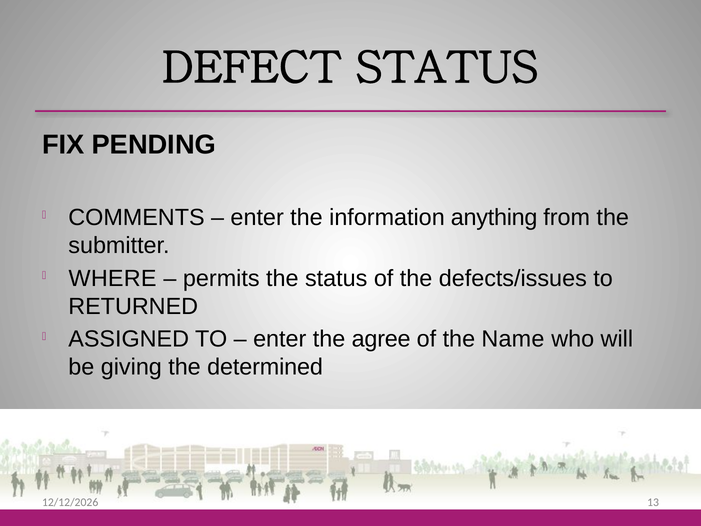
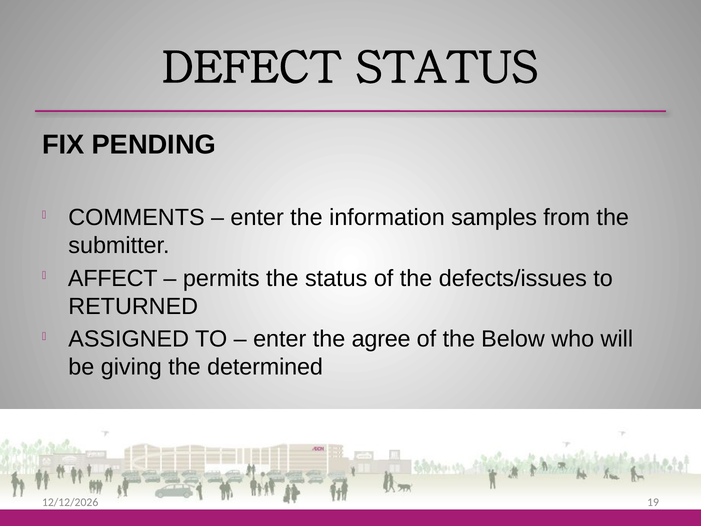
anything: anything -> samples (494, 217)
WHERE: WHERE -> AFFECT (113, 278)
Name: Name -> Below (513, 339)
13: 13 -> 19 (653, 502)
